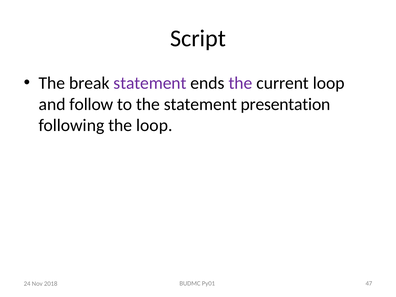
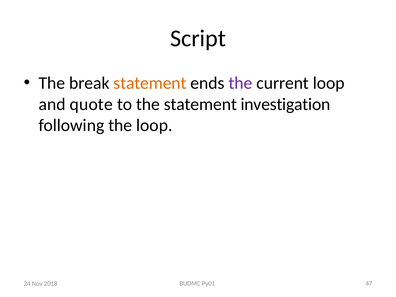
statement colour: purple -> orange (150, 83)
follow: follow -> quote (91, 104)
presentation: presentation -> investigation (285, 104)
